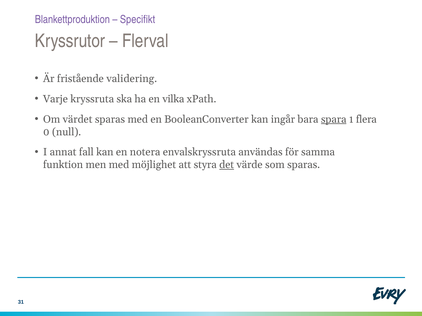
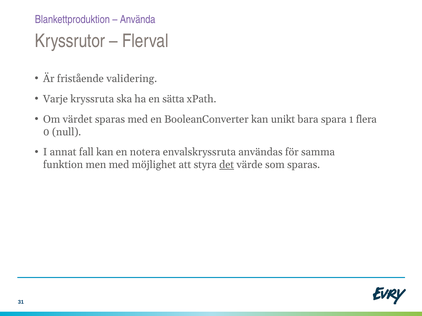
Specifikt: Specifikt -> Använda (138, 20)
vilka: vilka -> sätta (173, 99)
ingår: ingår -> unikt (283, 119)
spara underline: present -> none (334, 119)
